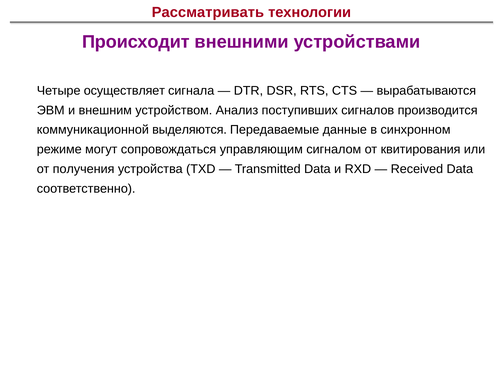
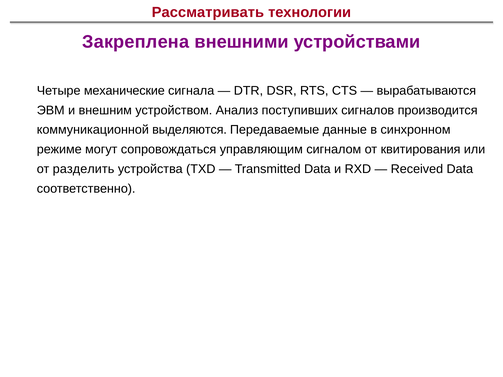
Происходит: Происходит -> Закреплена (136, 42)
осуществляет: осуществляет -> механические (124, 91)
получения: получения -> разделить (84, 169)
